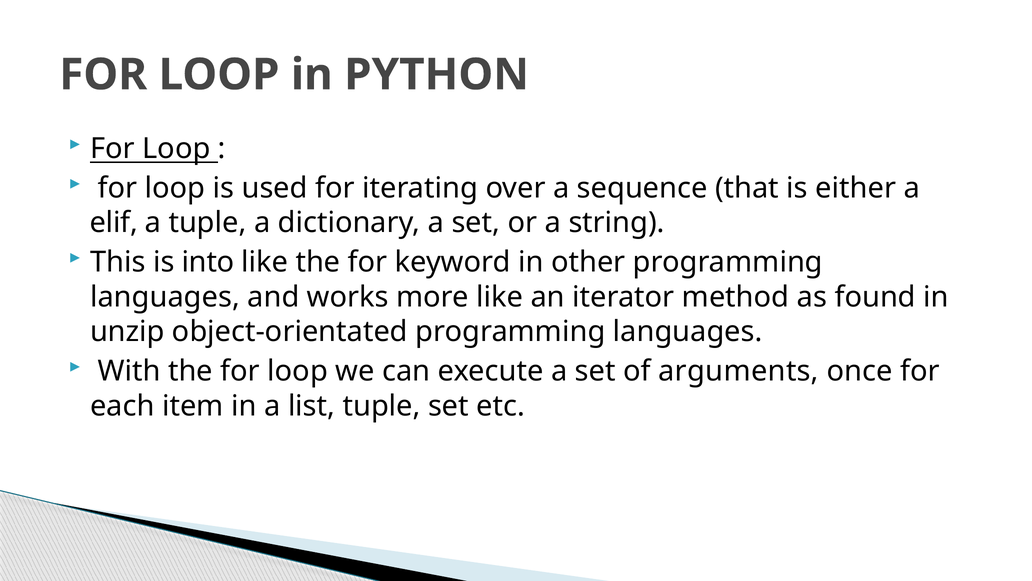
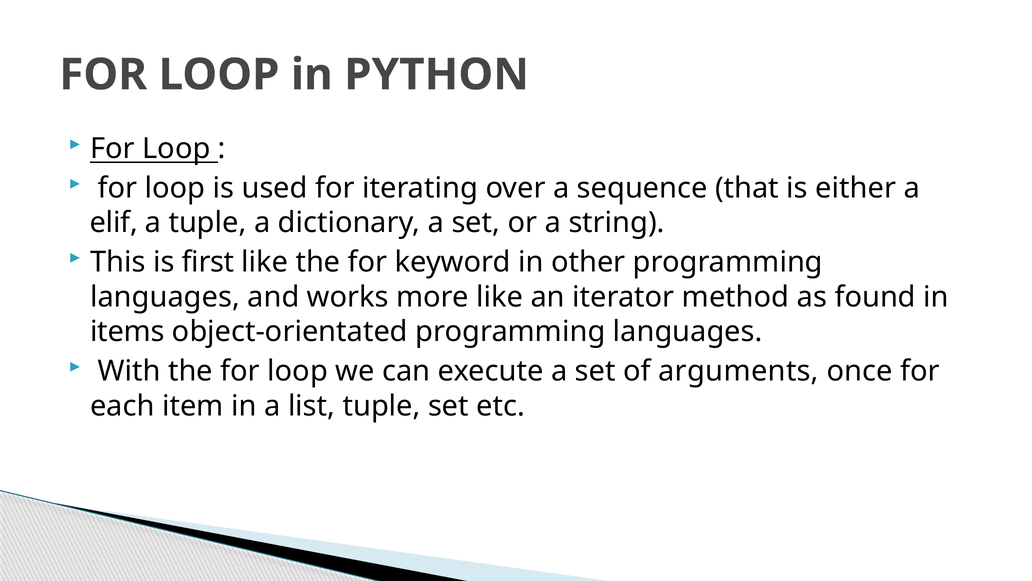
into: into -> first (208, 262)
unzip: unzip -> items (127, 332)
